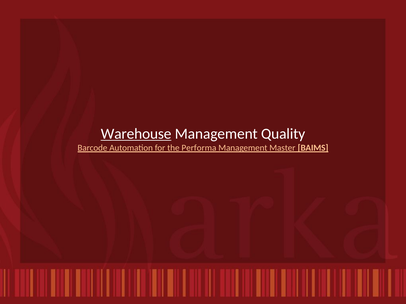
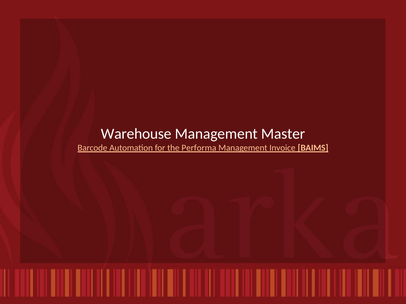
Warehouse underline: present -> none (136, 134)
Quality: Quality -> Master (283, 134)
Master: Master -> Invoice (282, 148)
